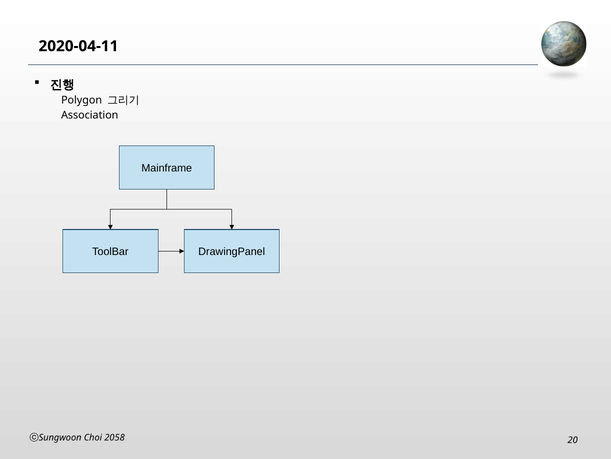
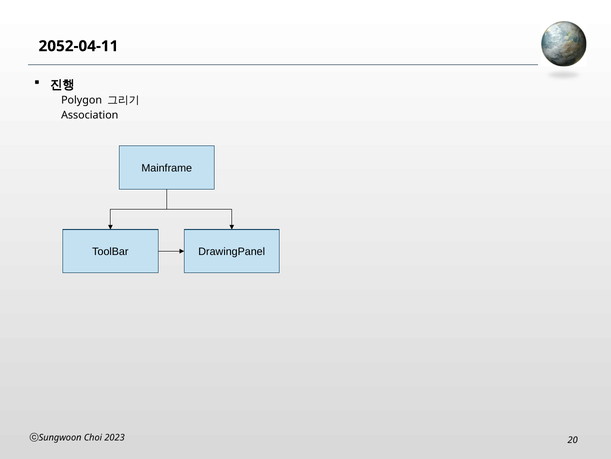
2020-04-11: 2020-04-11 -> 2052-04-11 (78, 46)
2058: 2058 -> 2023 (115, 437)
